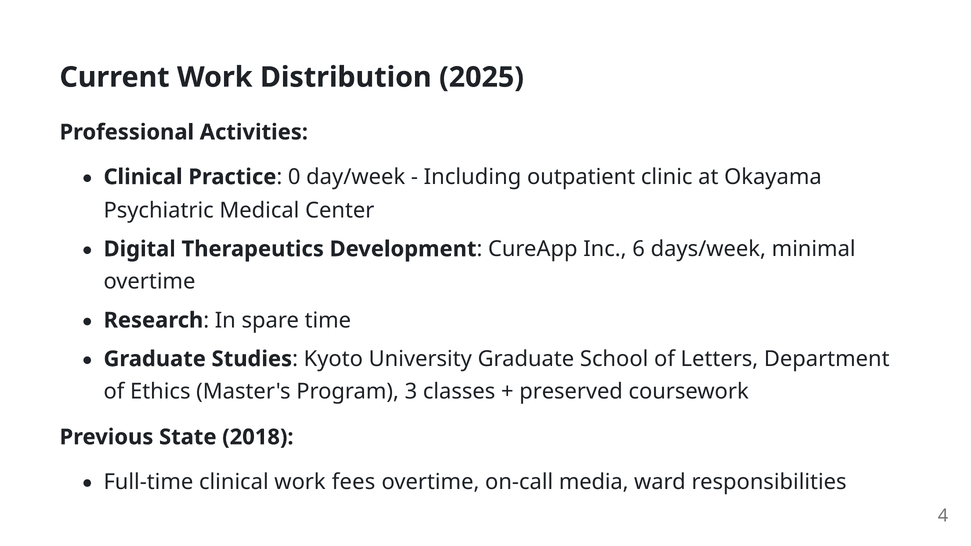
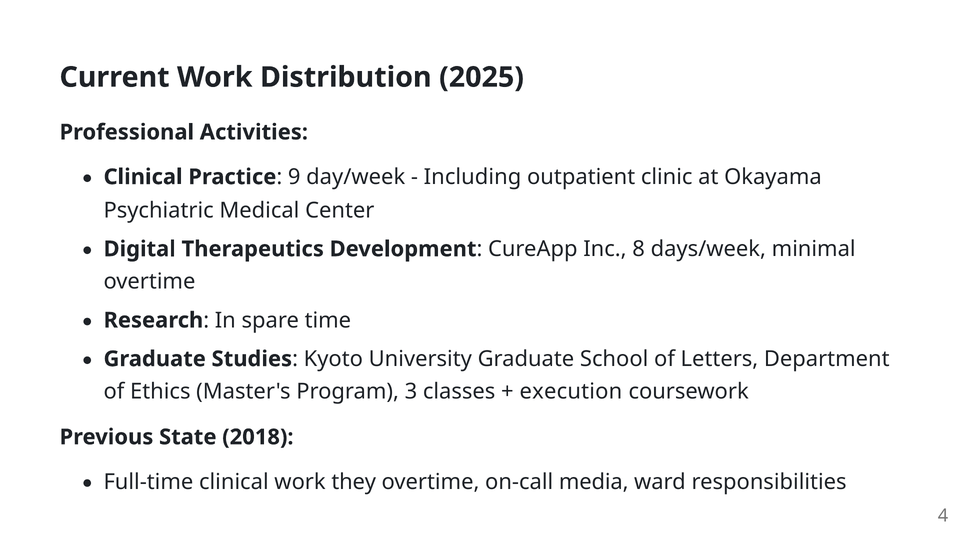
0: 0 -> 9 (294, 177)
6: 6 -> 8 (639, 249)
preserved: preserved -> execution (571, 392)
fees: fees -> they (354, 482)
